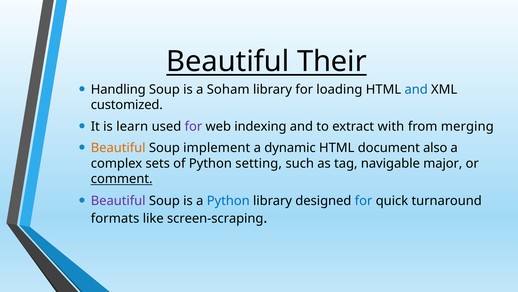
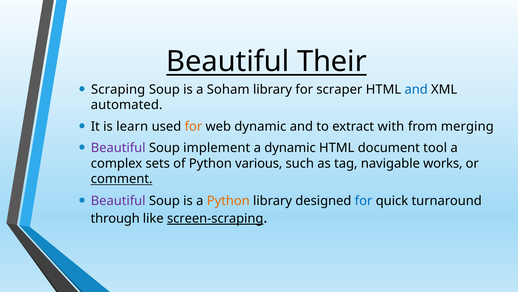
Handling: Handling -> Scraping (118, 89)
loading: loading -> scraper (339, 89)
customized: customized -> automated (127, 105)
for colour: purple -> orange (193, 126)
web indexing: indexing -> dynamic (260, 126)
Beautiful colour: orange -> purple (118, 148)
also: also -> tool (435, 148)
setting: setting -> various (259, 163)
major: major -> works (443, 163)
Python colour: blue -> orange (228, 200)
formats: formats -> through (115, 218)
screen-scraping underline: none -> present (215, 218)
